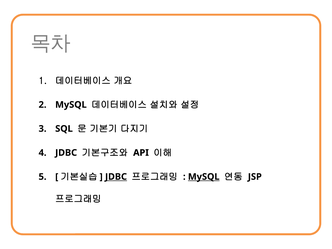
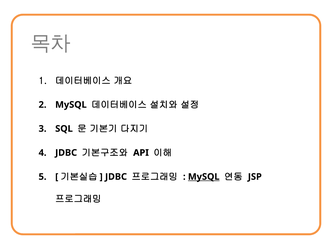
JDBC underline: present -> none (116, 177)
